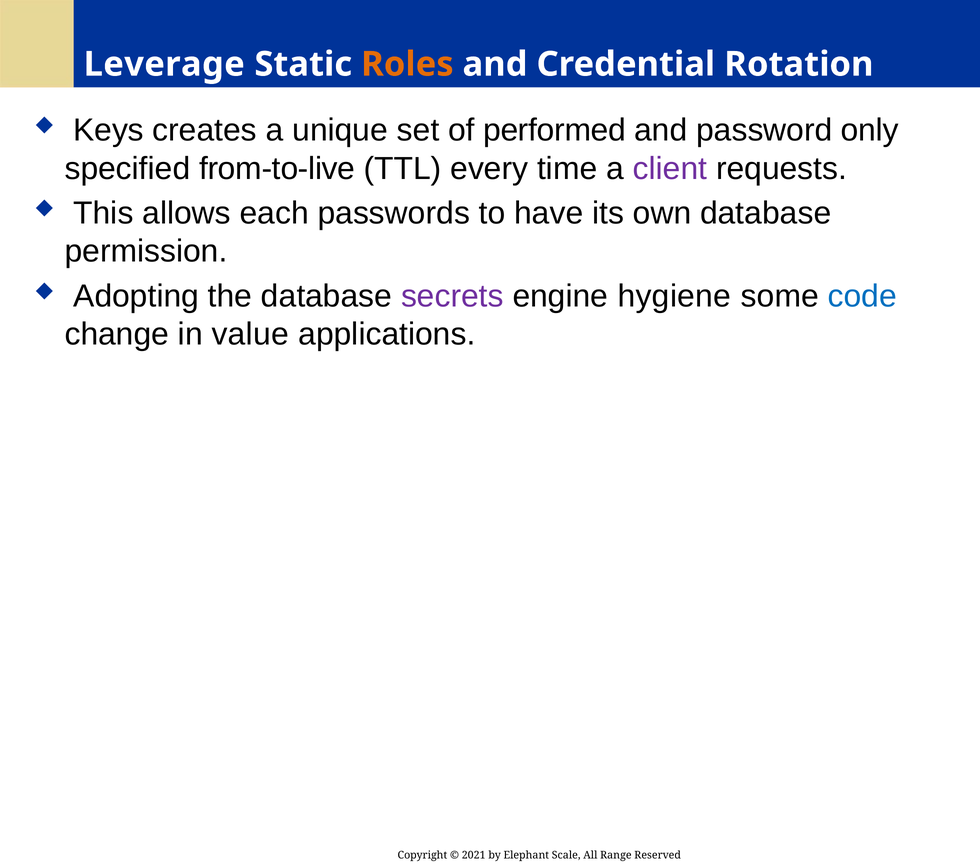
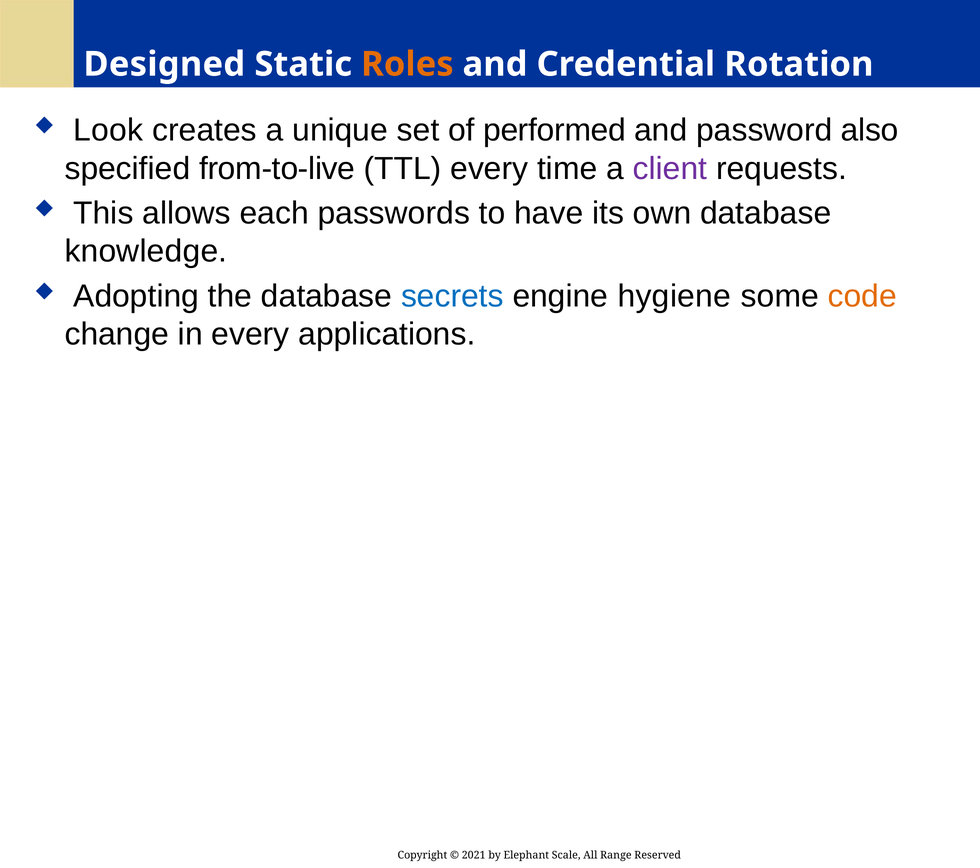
Leverage: Leverage -> Designed (164, 64)
Keys: Keys -> Look (108, 130)
only: only -> also (870, 130)
permission: permission -> knowledge (146, 251)
secrets colour: purple -> blue (452, 296)
code colour: blue -> orange (862, 296)
in value: value -> every (250, 334)
